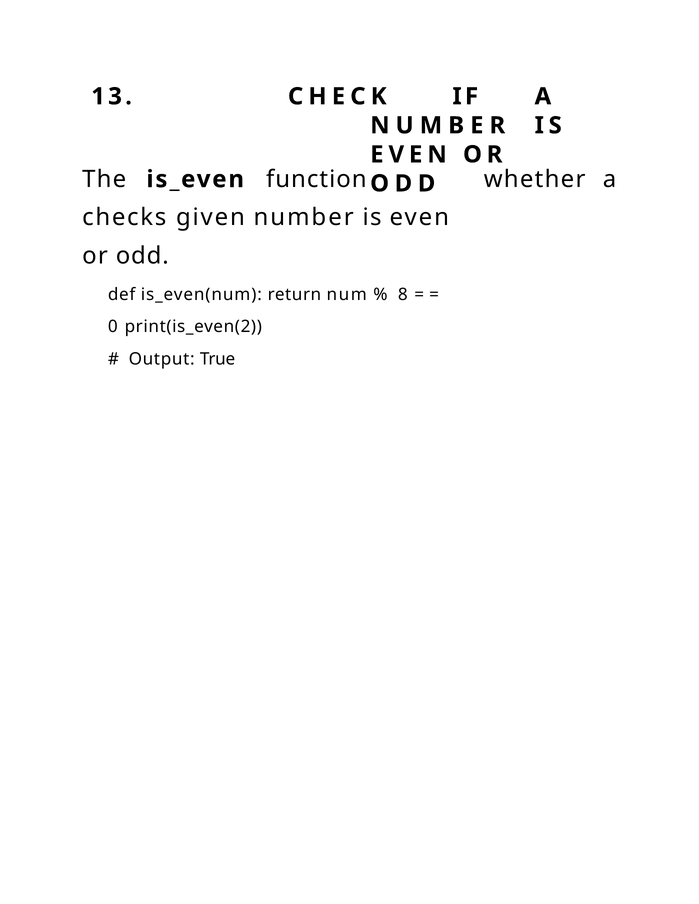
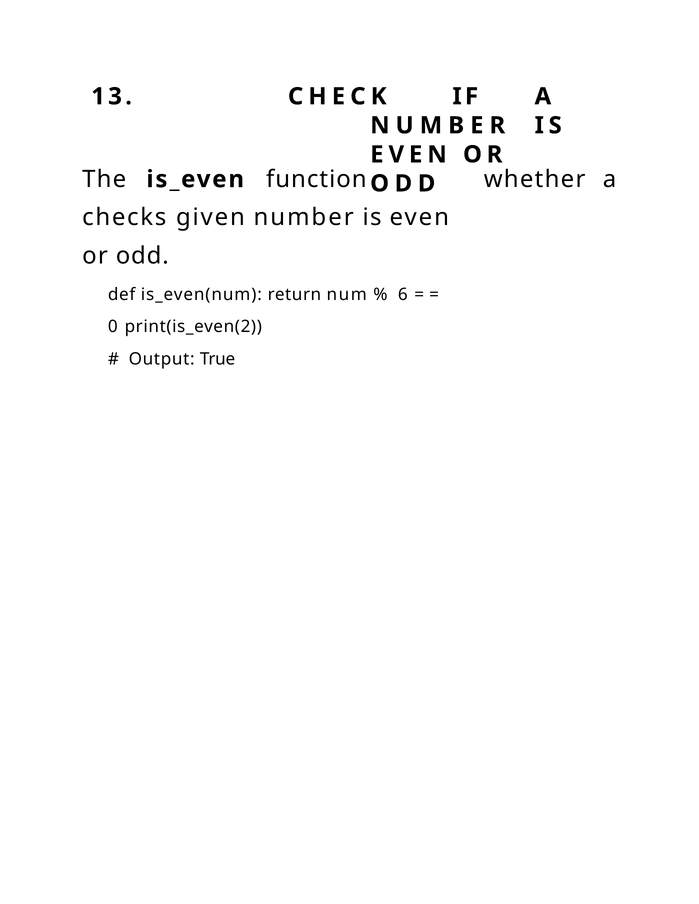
8: 8 -> 6 (403, 295)
